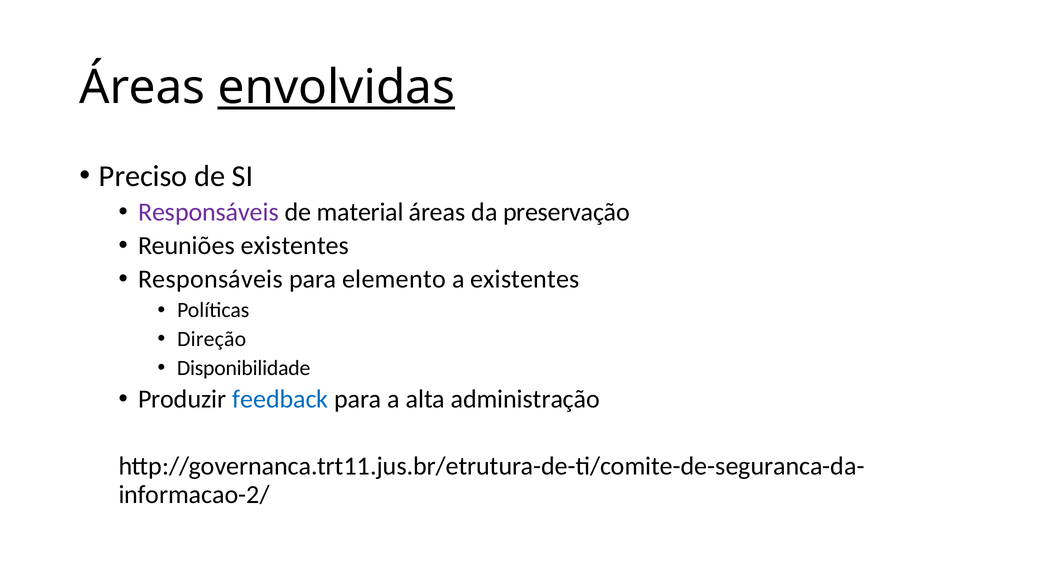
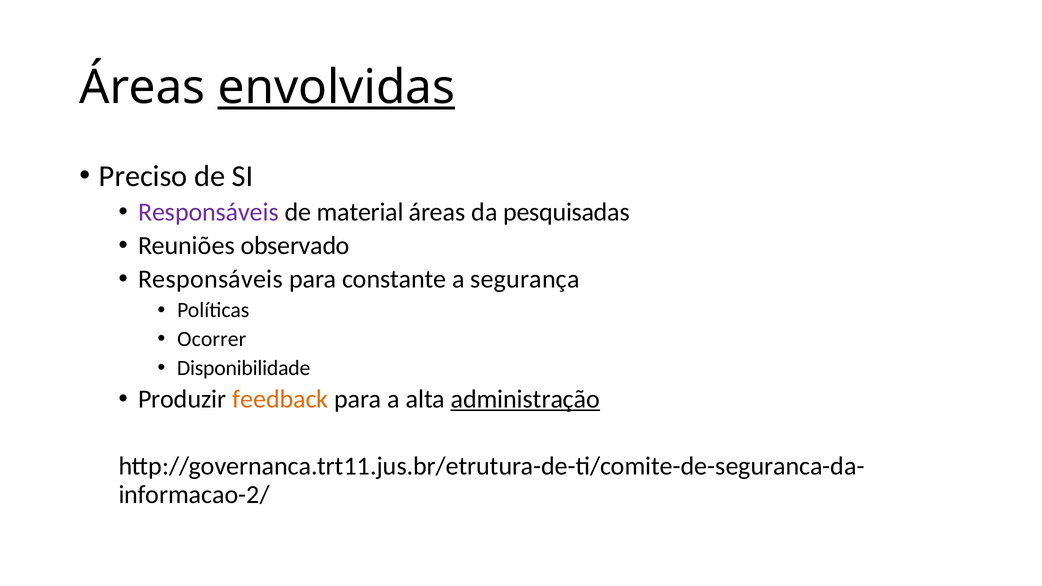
preservação: preservação -> pesquisadas (566, 212)
Reuniões existentes: existentes -> observado (295, 246)
elemento: elemento -> constante (394, 279)
a existentes: existentes -> segurança (525, 279)
Direção: Direção -> Ocorrer (212, 339)
feedback colour: blue -> orange (280, 399)
administração underline: none -> present (525, 399)
